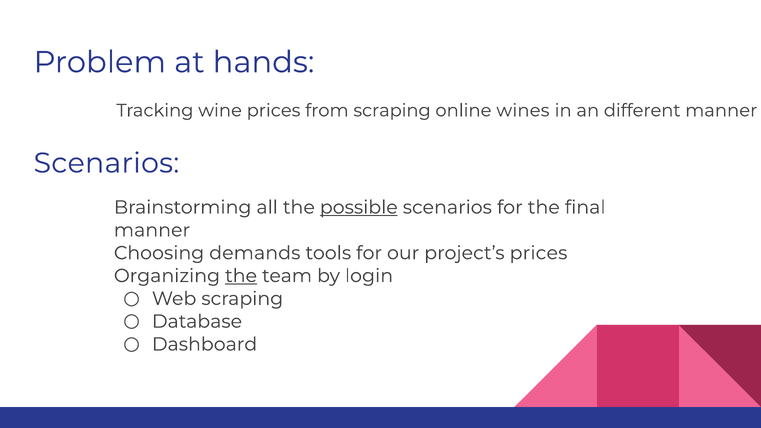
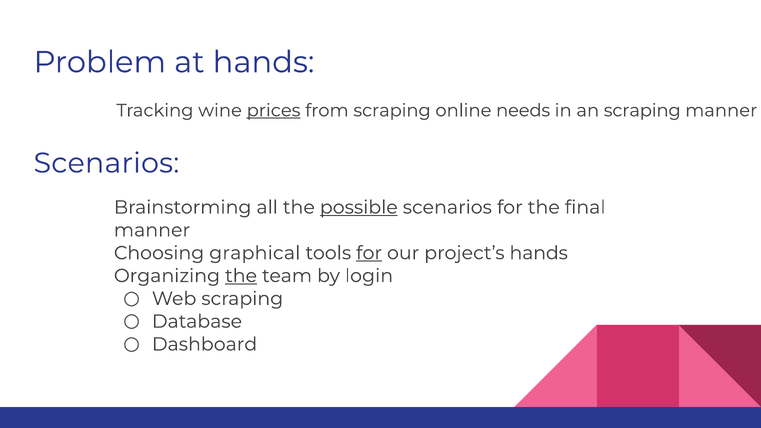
prices underline: none -> present (274, 110)
wines: wines -> needs (523, 110)
an different: different -> scraping (642, 110)
demands: demands -> graphical (255, 253)
for underline: none -> present (369, 253)
project’s prices: prices -> hands (539, 253)
